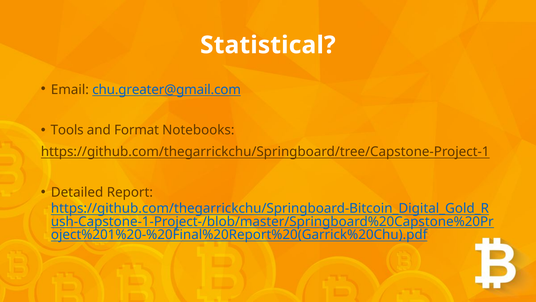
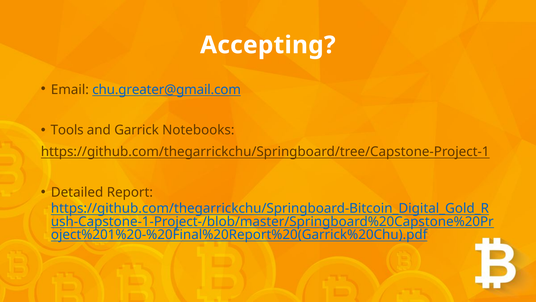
Statistical: Statistical -> Accepting (268, 45)
Format: Format -> Garrick (137, 130)
